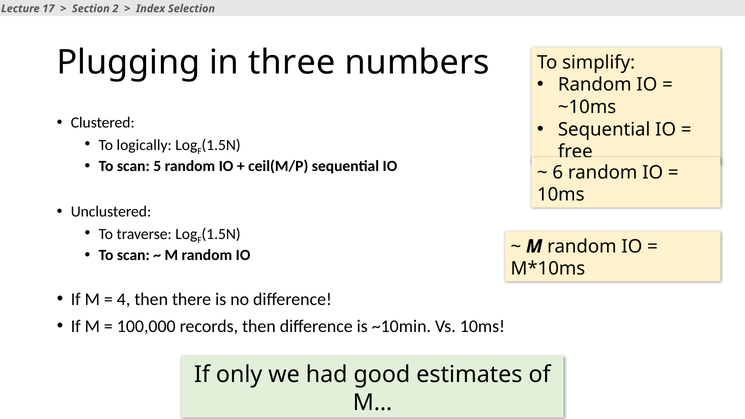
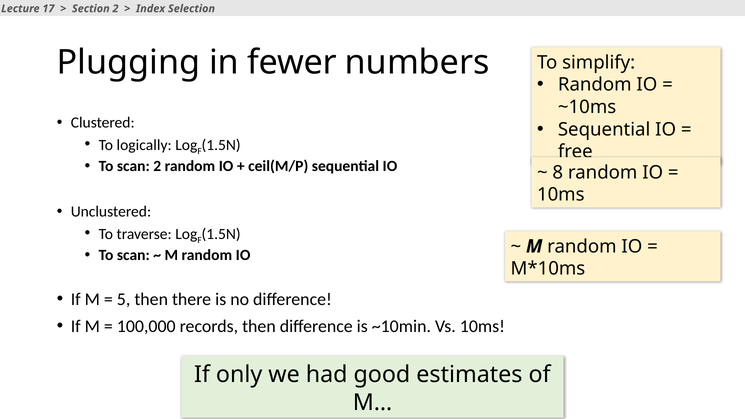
three: three -> fewer (292, 63)
scan 5: 5 -> 2 (157, 166)
6: 6 -> 8 (558, 172)
4: 4 -> 5 (124, 299)
